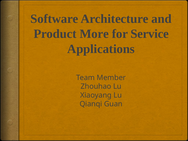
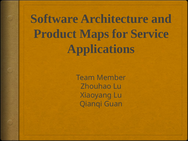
More: More -> Maps (94, 34)
